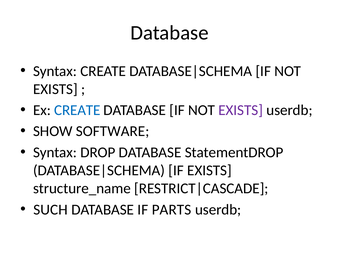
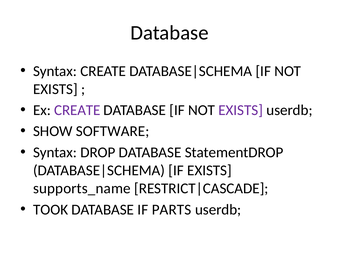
CREATE colour: blue -> purple (77, 110)
structure_name: structure_name -> supports_name (82, 189)
SUCH: SUCH -> TOOK (51, 210)
